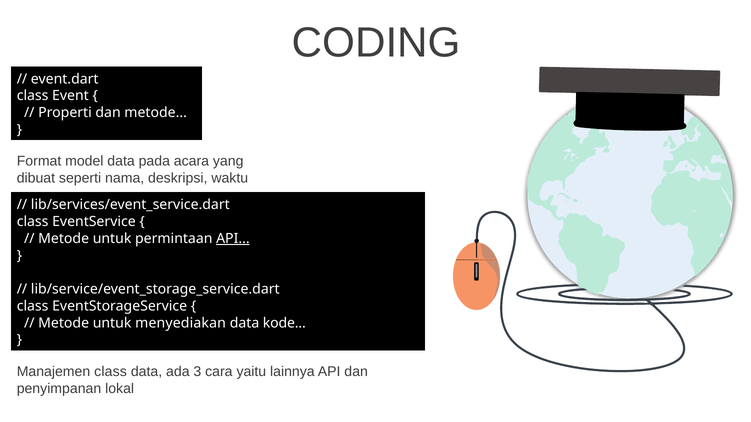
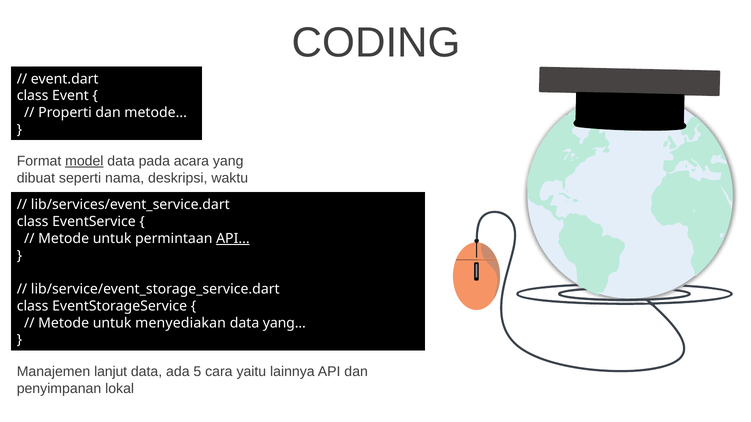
model underline: none -> present (84, 161)
data kode: kode -> yang (284, 323)
Manajemen class: class -> lanjut (111, 372)
3: 3 -> 5 (197, 372)
